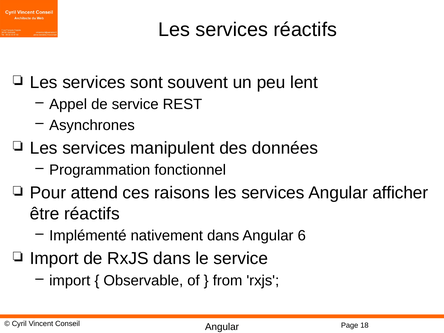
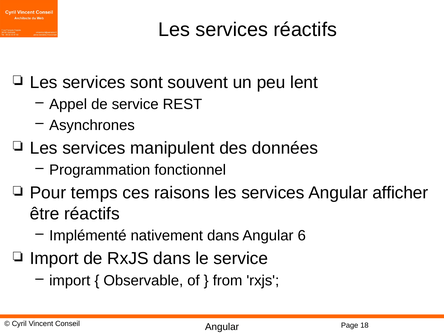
attend: attend -> temps (94, 193)
